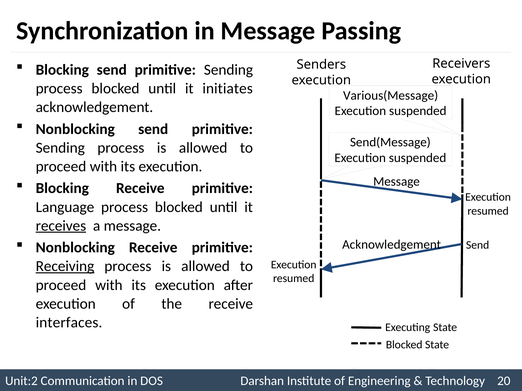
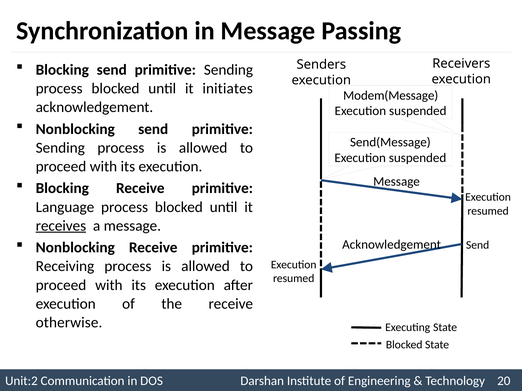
Various(Message: Various(Message -> Modem(Message (391, 95)
Receiving underline: present -> none (65, 267)
interfaces: interfaces -> otherwise (69, 323)
